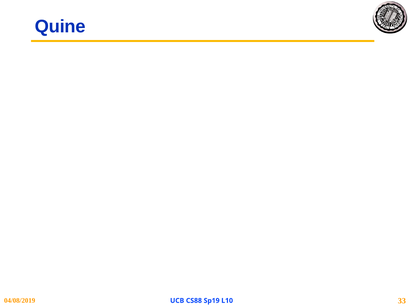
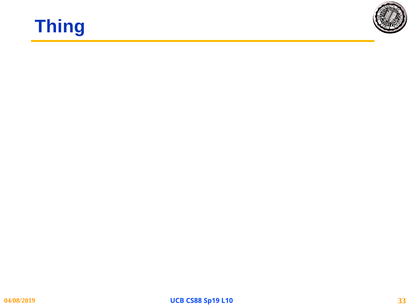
Quine: Quine -> Thing (60, 27)
